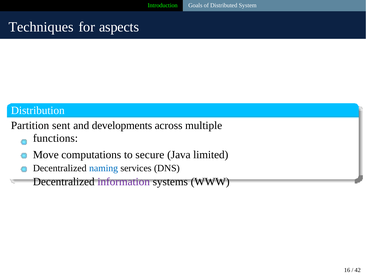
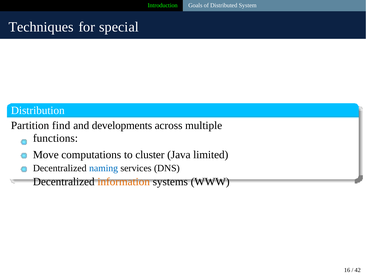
aspects: aspects -> special (119, 27)
sent: sent -> find (61, 126)
secure: secure -> cluster (150, 155)
information colour: purple -> orange (124, 182)
